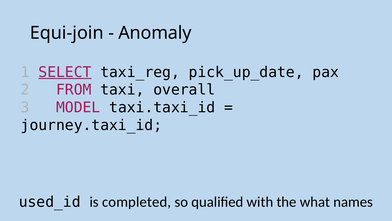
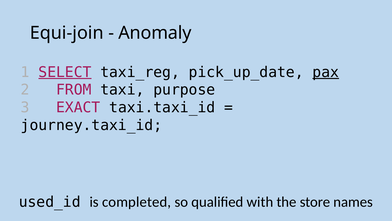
pax underline: none -> present (326, 72)
overall: overall -> purpose (184, 90)
MODEL: MODEL -> EXACT (78, 107)
what: what -> store (315, 202)
